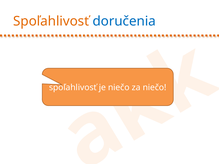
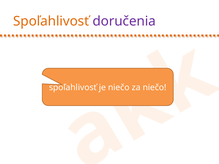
doručenia colour: blue -> purple (124, 21)
